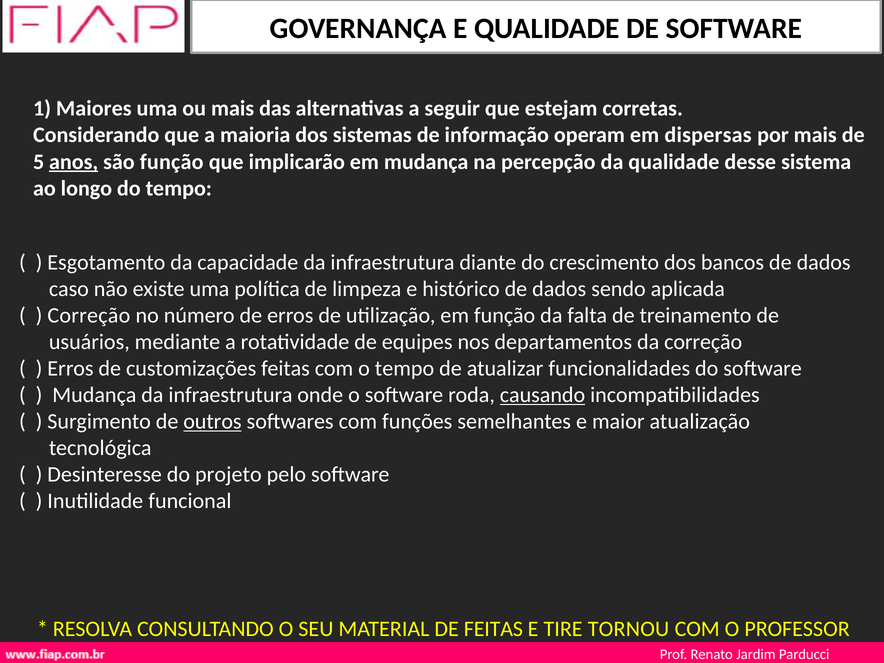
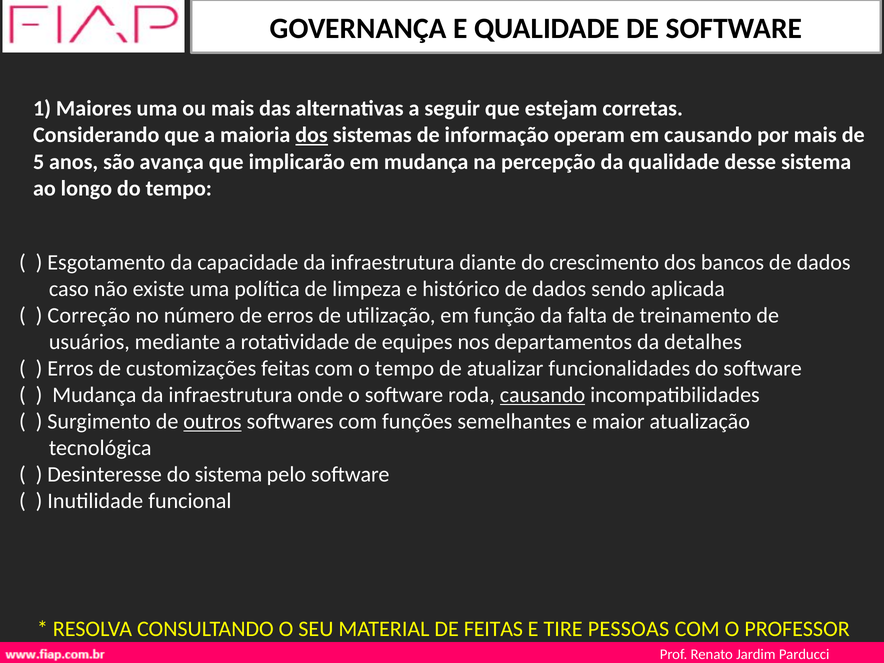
dos underline: none -> present (312, 135)
em dispersas: dispersas -> causando (708, 135)
anos underline: present -> none (74, 162)
são função: função -> avança (172, 162)
da correção: correção -> detalhes (703, 342)
do projeto: projeto -> sistema (229, 475)
TORNOU: TORNOU -> PESSOAS (629, 629)
